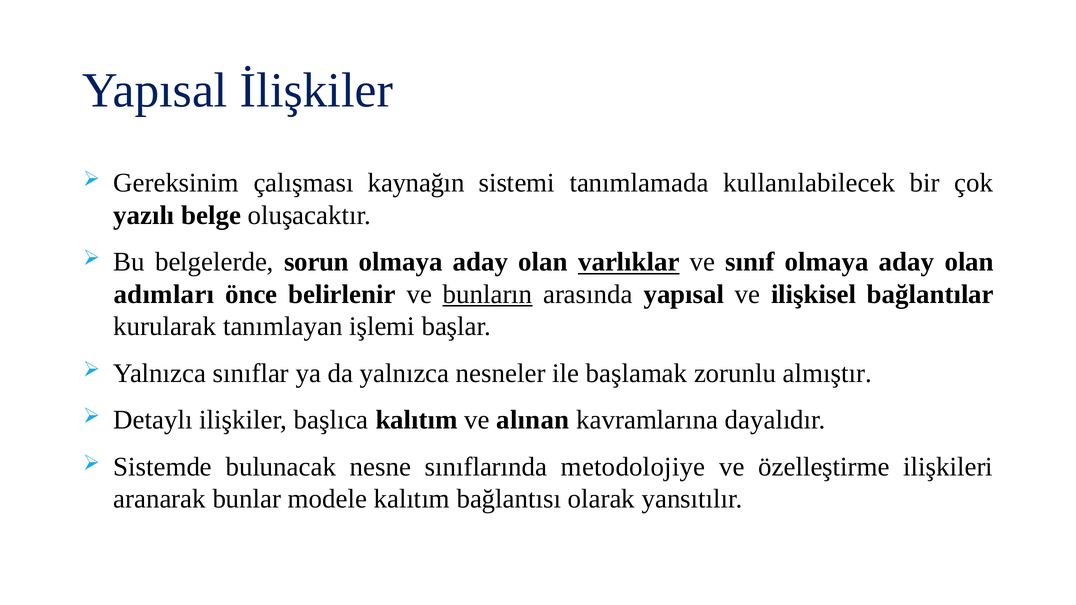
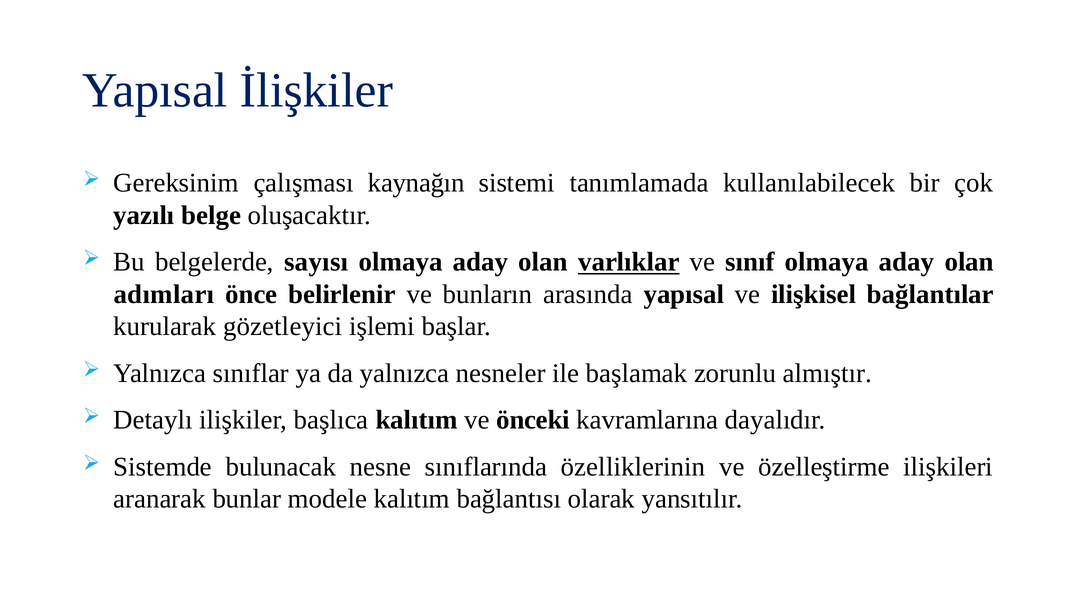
sorun: sorun -> sayısı (316, 262)
bunların underline: present -> none (488, 294)
tanımlayan: tanımlayan -> gözetleyici (283, 327)
alınan: alınan -> önceki (533, 420)
metodolojiye: metodolojiye -> özelliklerinin (633, 467)
